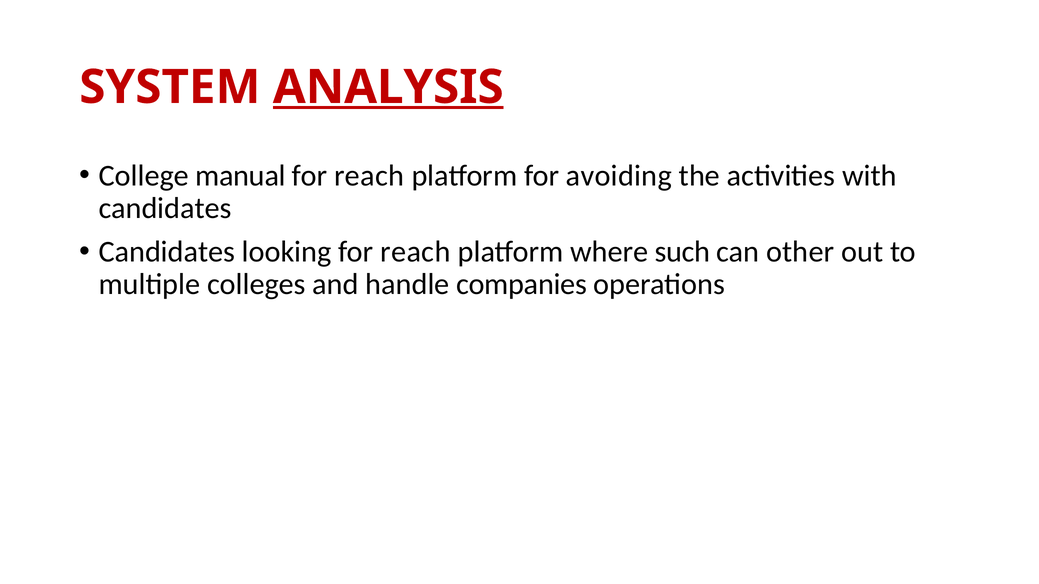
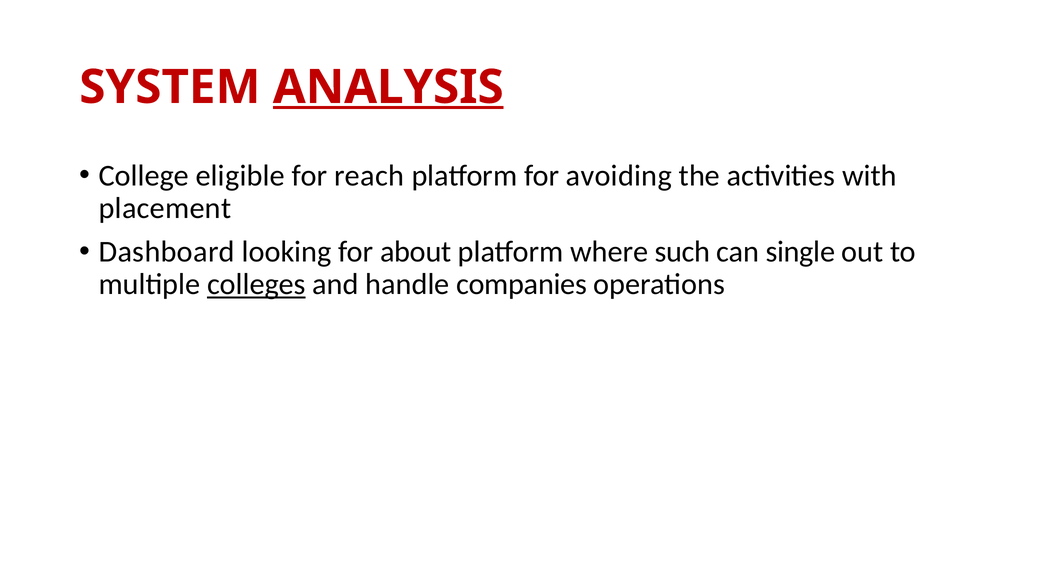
manual: manual -> eligible (240, 176)
candidates: candidates -> placement (165, 208)
Candidates: Candidates -> Dashboard (167, 252)
looking for reach: reach -> about (416, 252)
other: other -> single (800, 252)
colleges underline: none -> present (256, 285)
